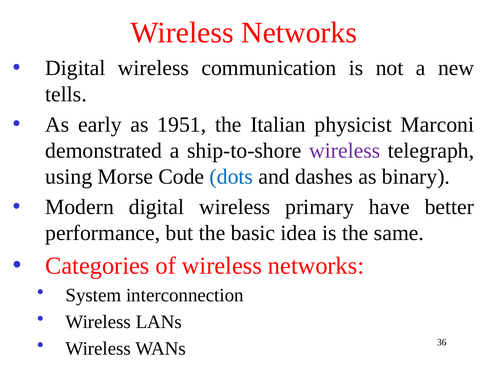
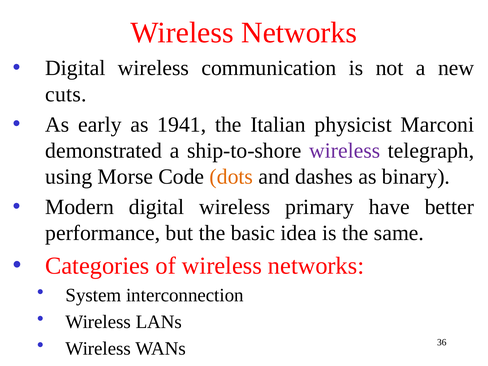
tells: tells -> cuts (66, 94)
1951: 1951 -> 1941 (182, 125)
dots colour: blue -> orange (231, 177)
